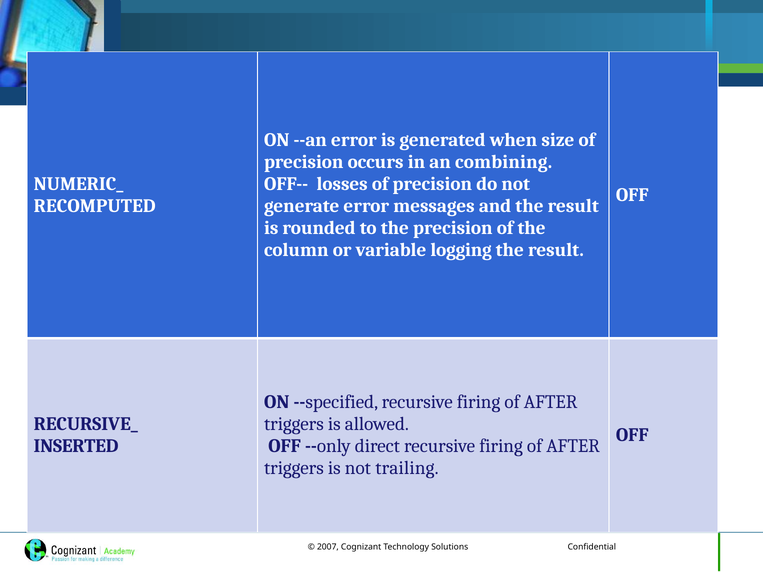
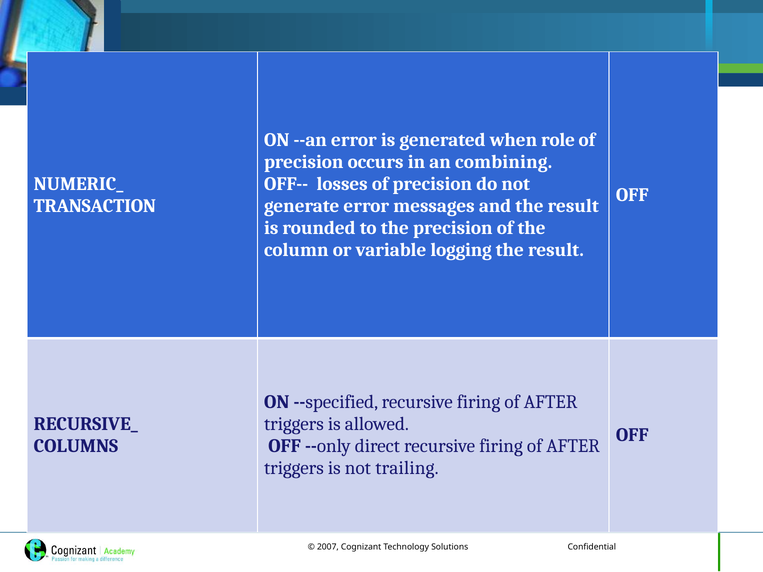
size: size -> role (558, 140)
RECOMPUTED: RECOMPUTED -> TRANSACTION (95, 206)
INSERTED: INSERTED -> COLUMNS (76, 446)
